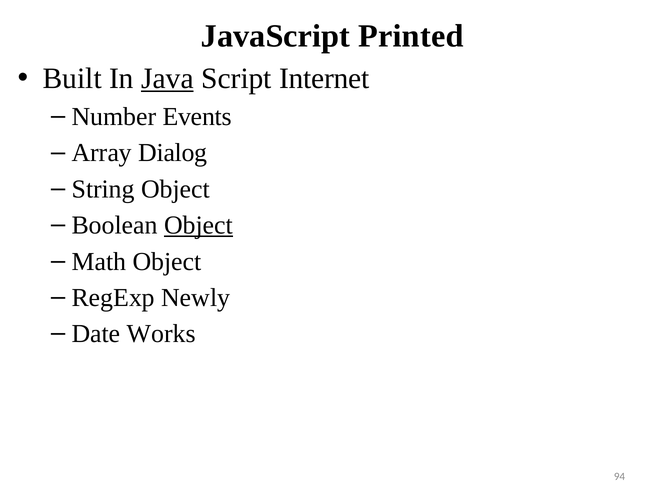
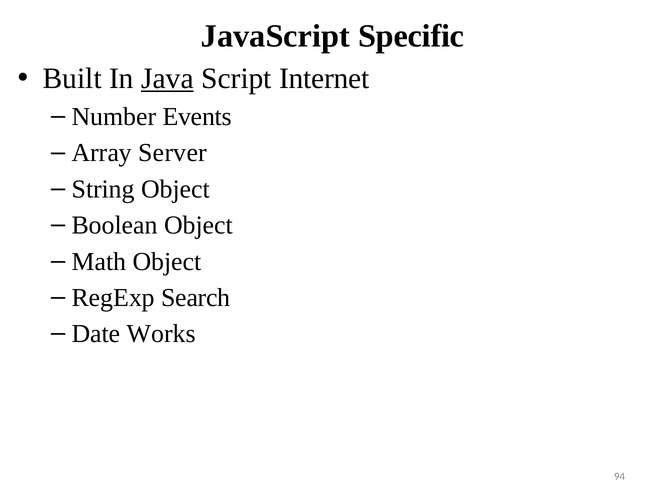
Printed: Printed -> Specific (411, 36)
Dialog: Dialog -> Server (173, 153)
Object underline: present -> none (199, 225)
Newly: Newly -> Search (196, 297)
